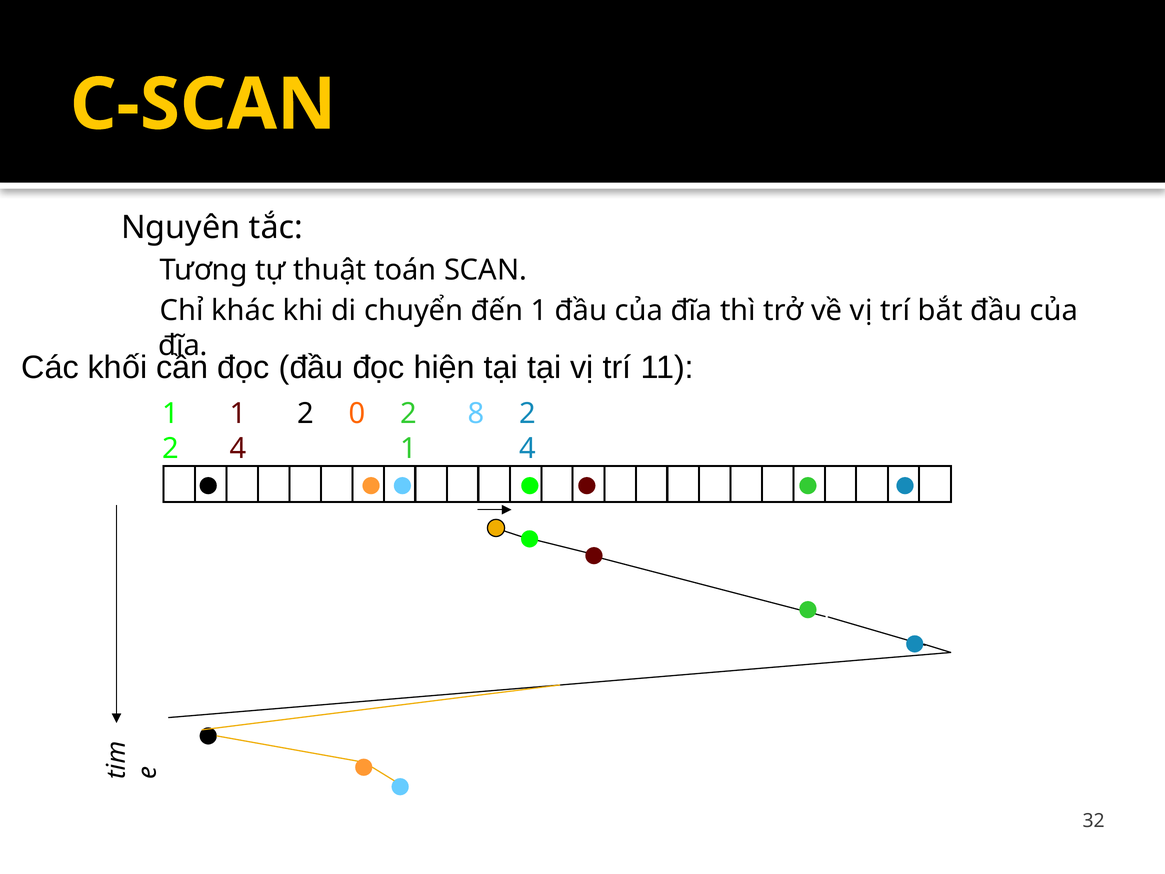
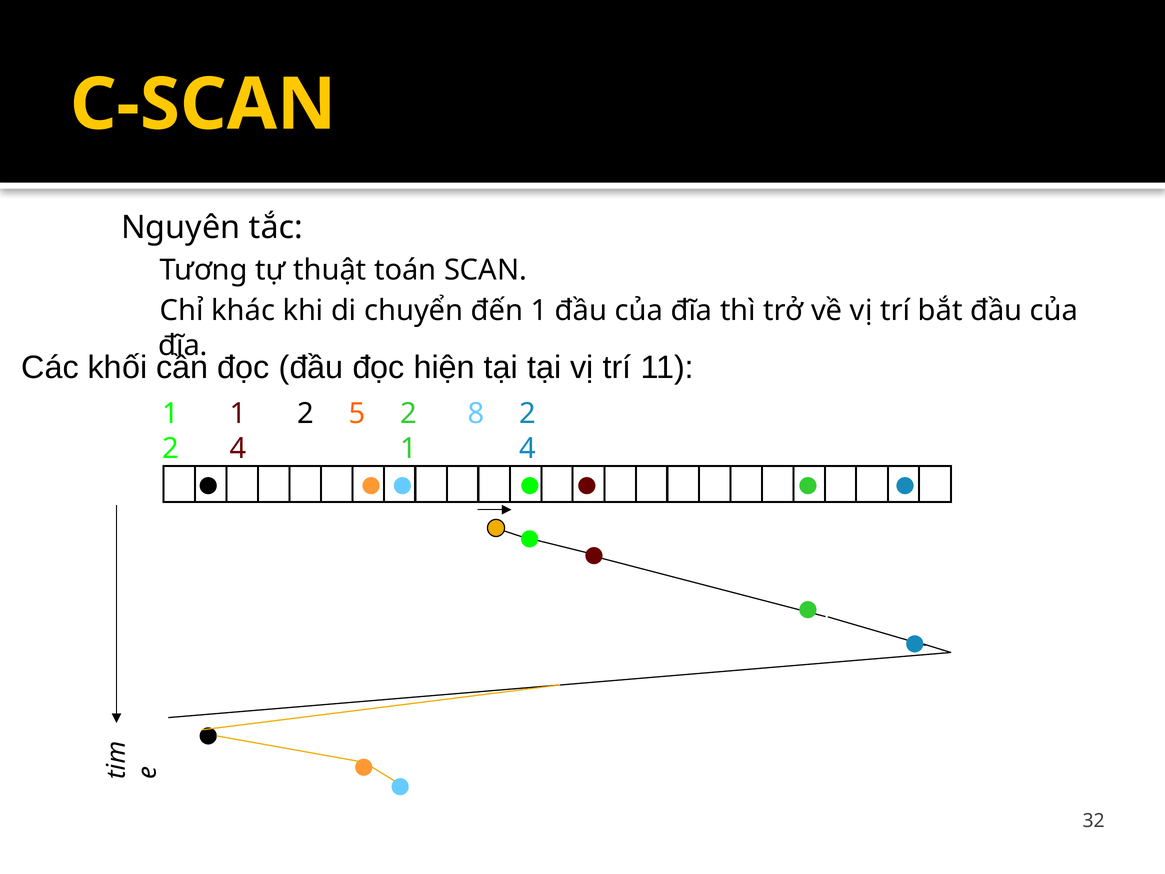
0: 0 -> 5 (357, 414)
